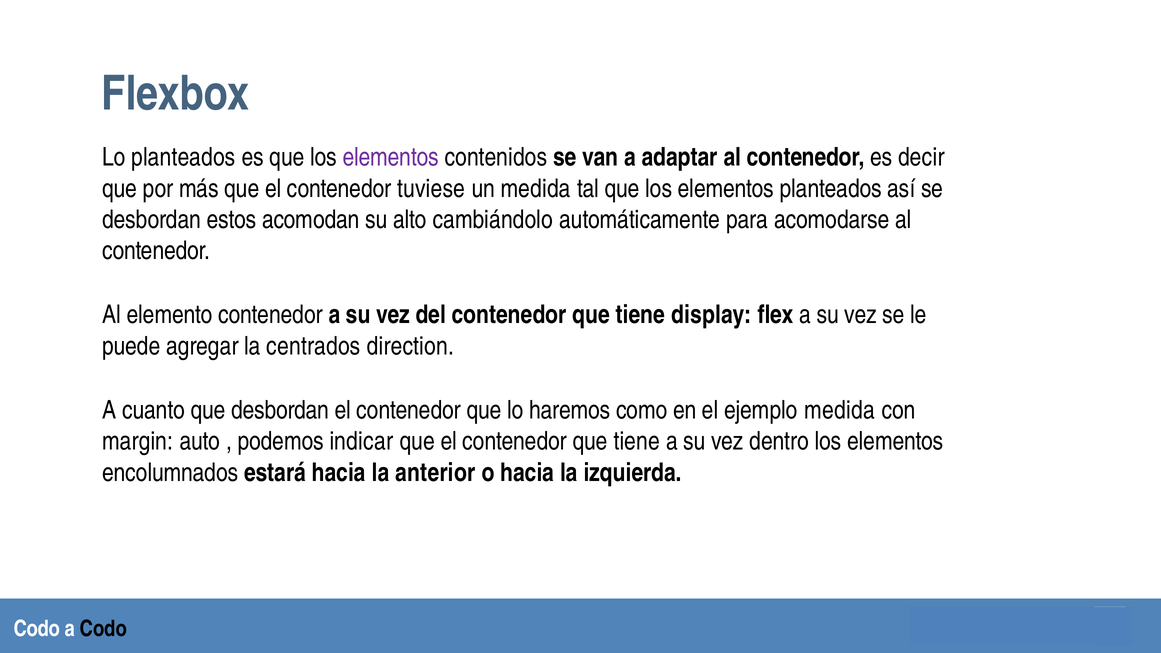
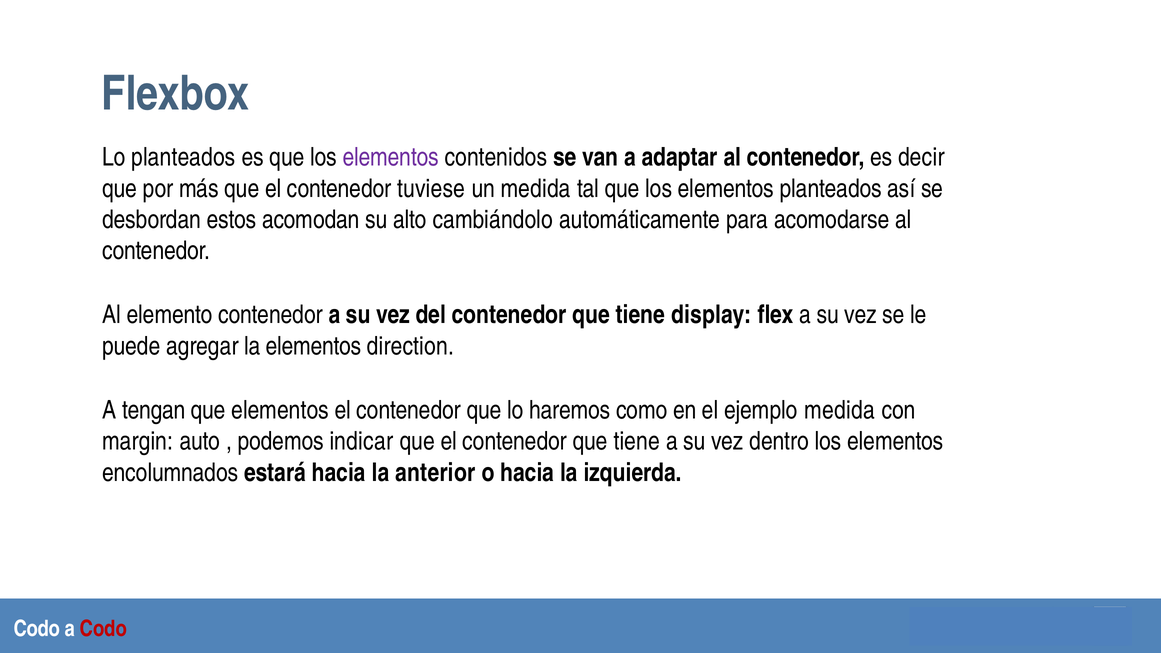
la centrados: centrados -> elementos (314, 346)
cuanto: cuanto -> tengan (154, 410)
que desbordan: desbordan -> elementos (280, 410)
Codo colour: black -> red (103, 629)
